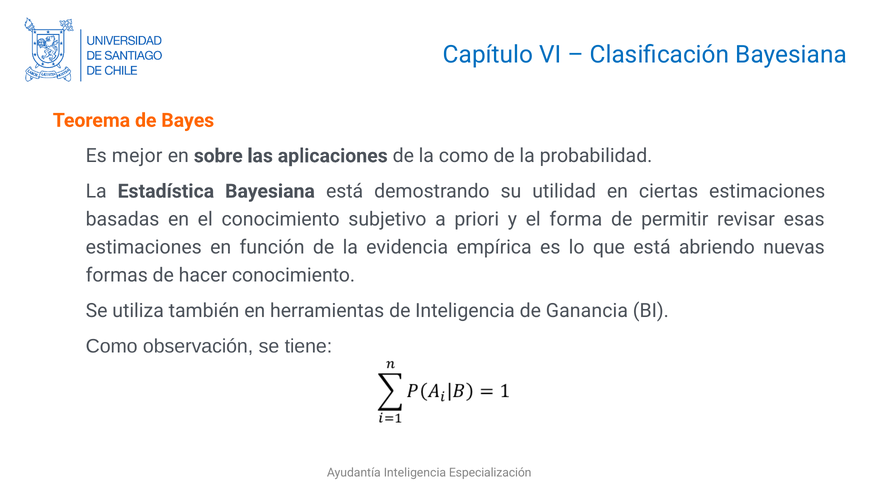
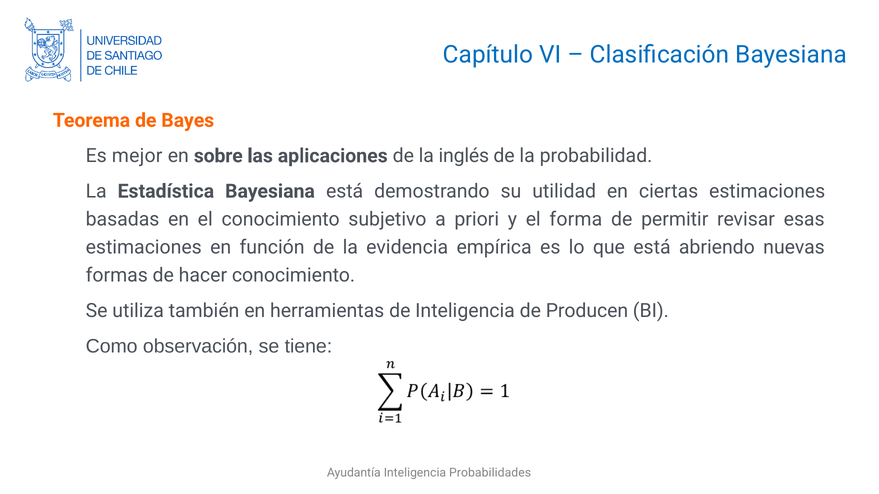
la como: como -> inglés (464, 156)
Ganancia: Ganancia -> Producen (587, 311)
Especialización: Especialización -> Probabilidades (490, 473)
